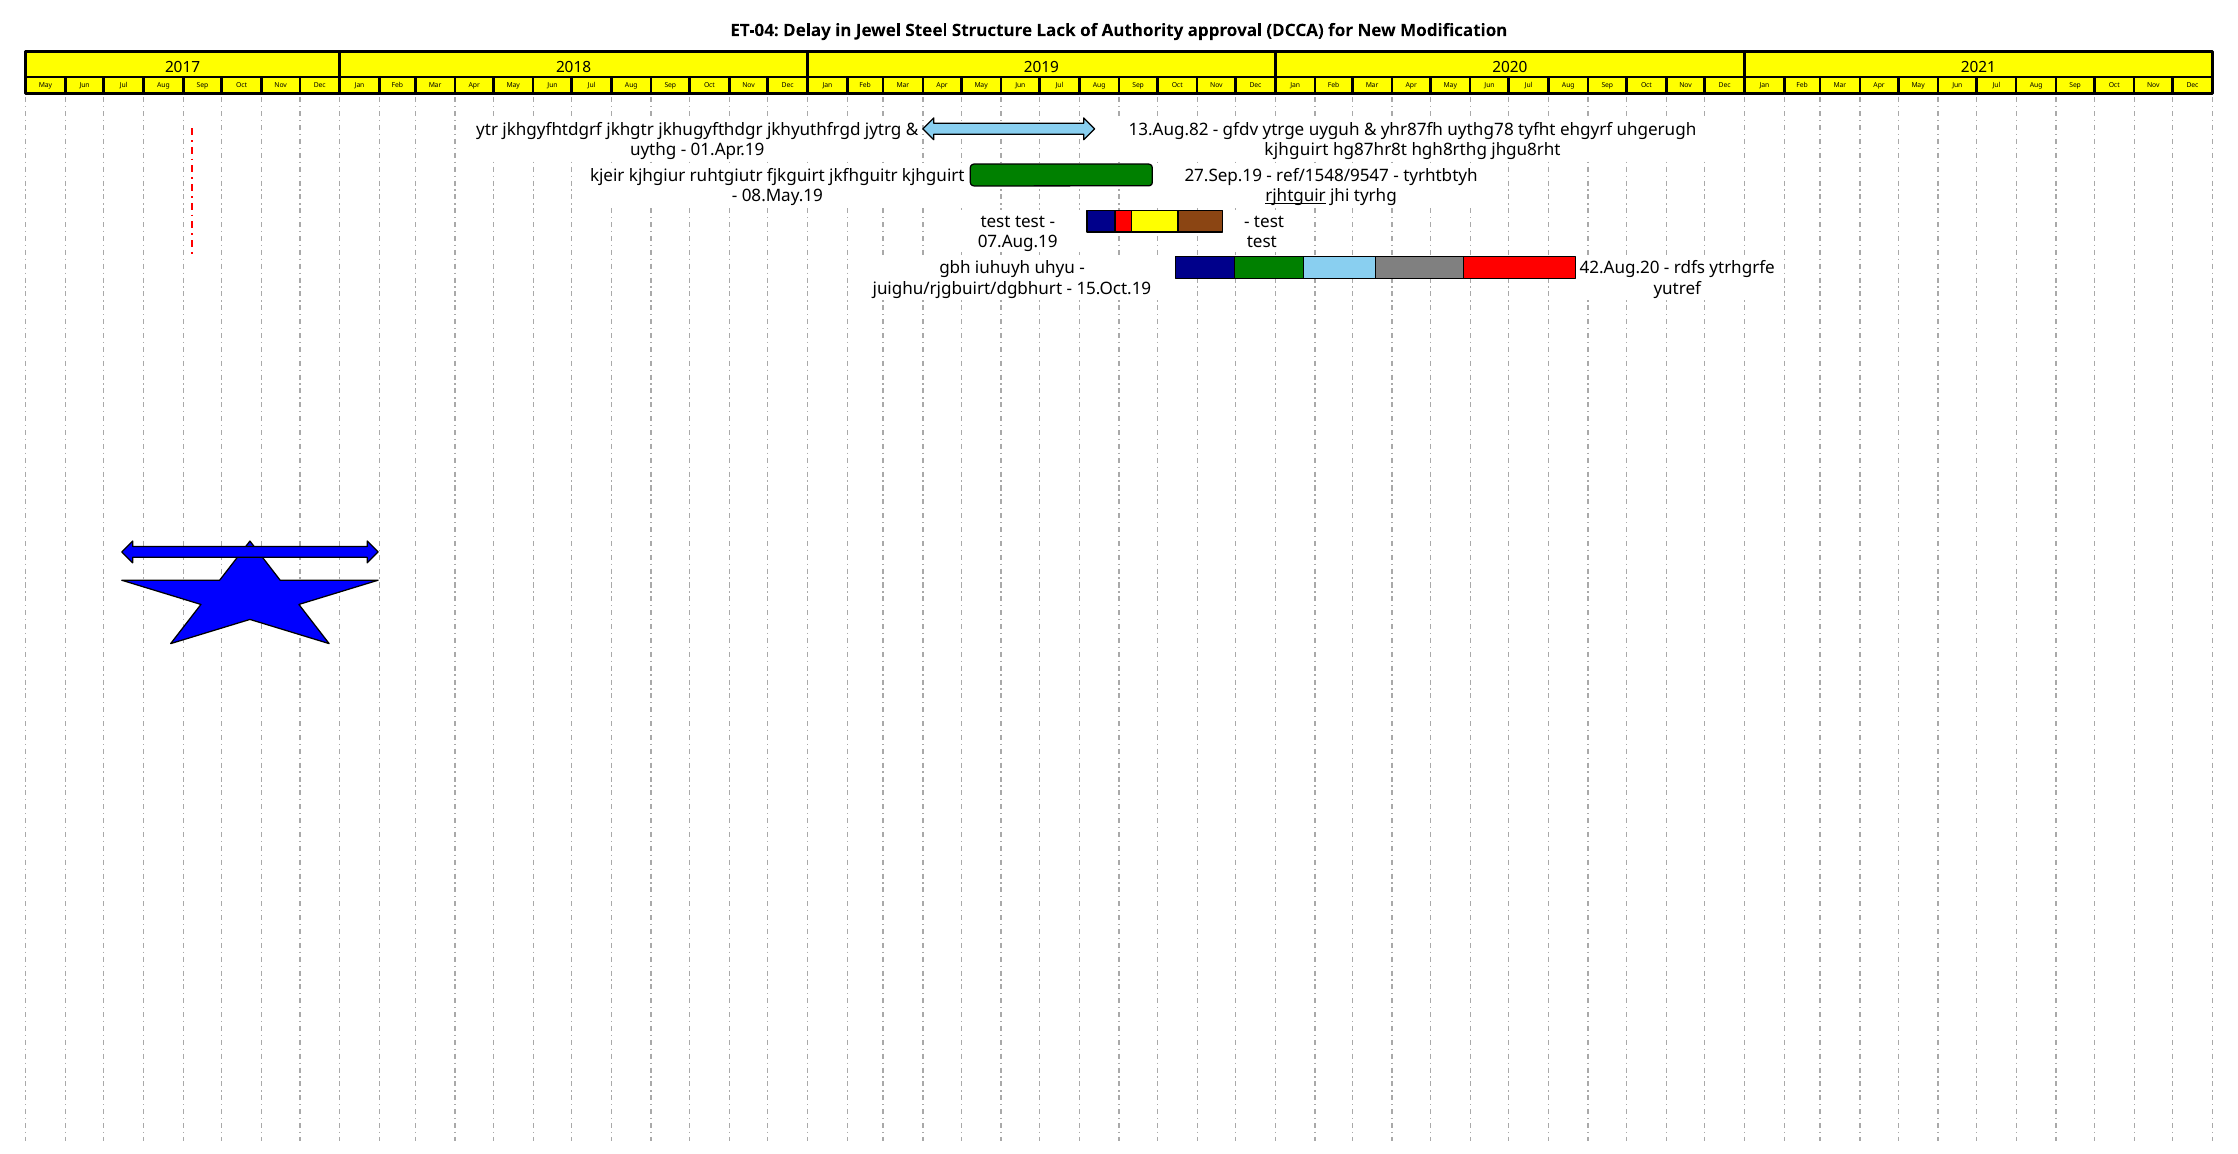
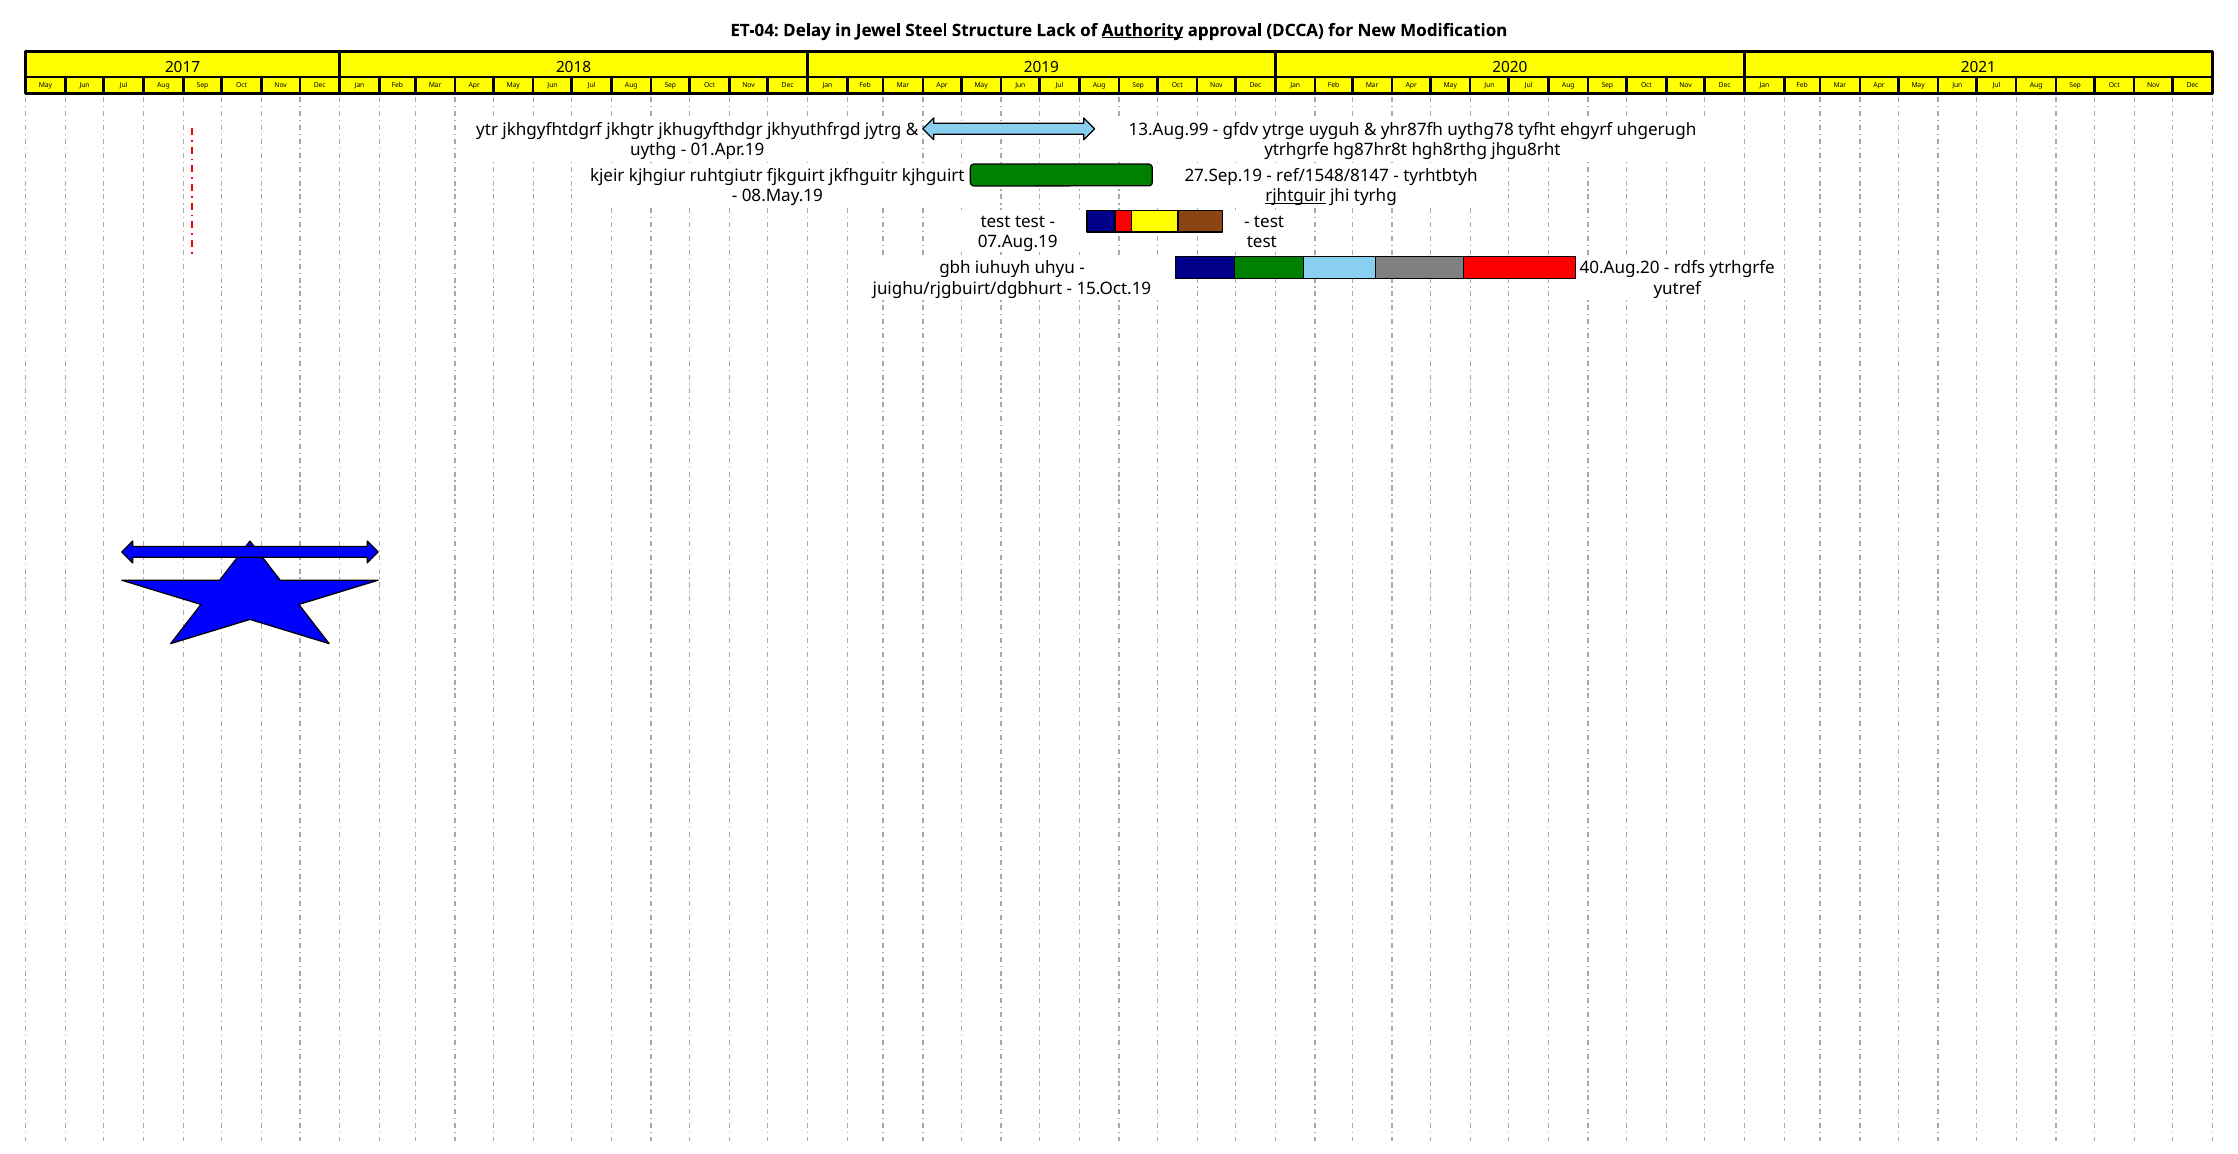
Authority underline: none -> present (1142, 30)
13.Aug.82: 13.Aug.82 -> 13.Aug.99 (1169, 129)
kjhguirt: kjhguirt -> ytrhgrfe (1297, 150)
ref/1548/9547: ref/1548/9547 -> ref/1548/8147 (1333, 175)
42.Aug.20: 42.Aug.20 -> 40.Aug.20 (1620, 268)
